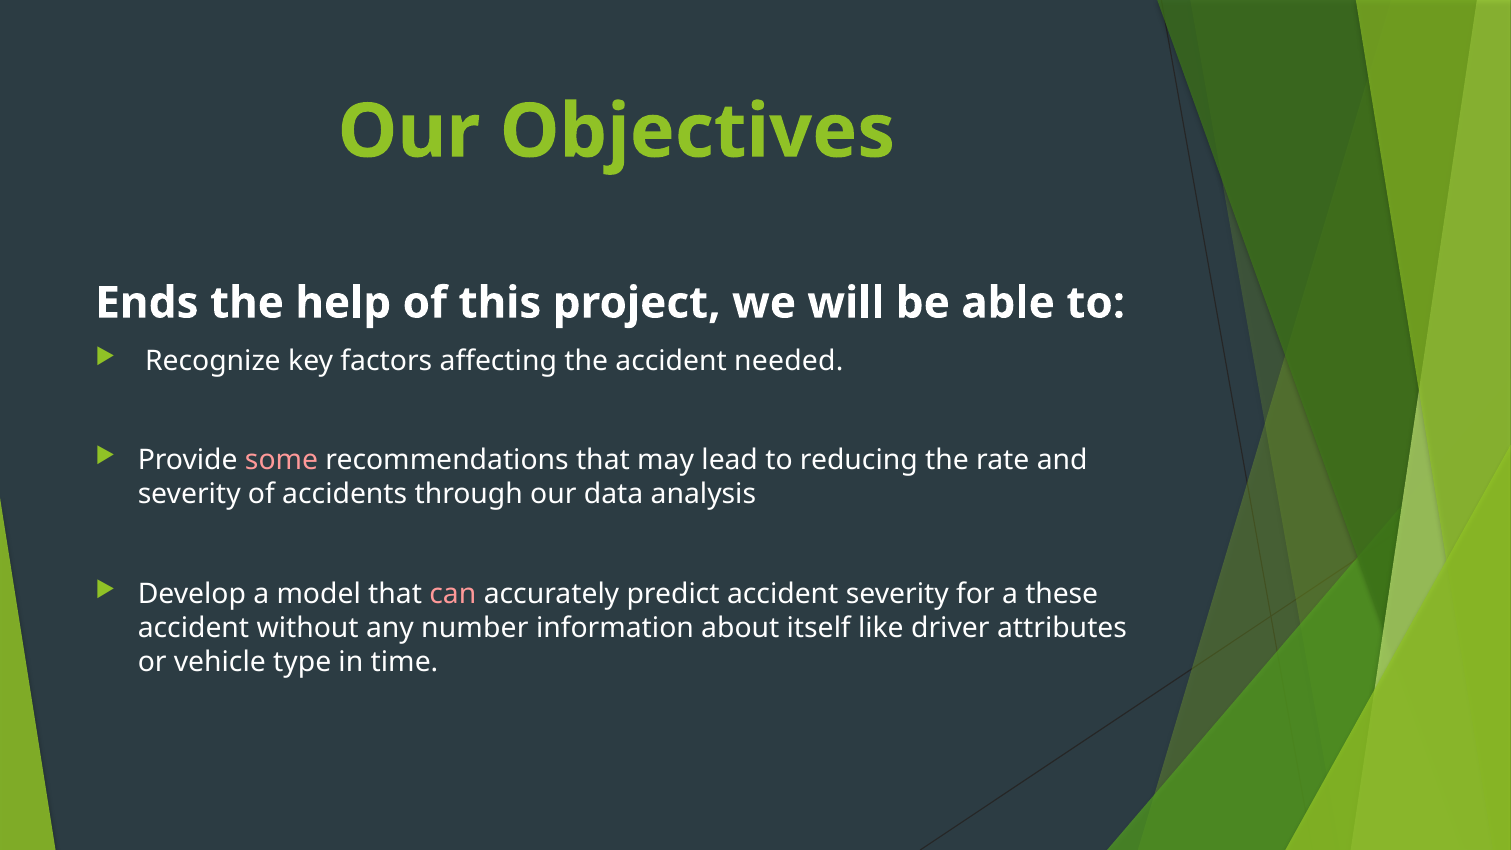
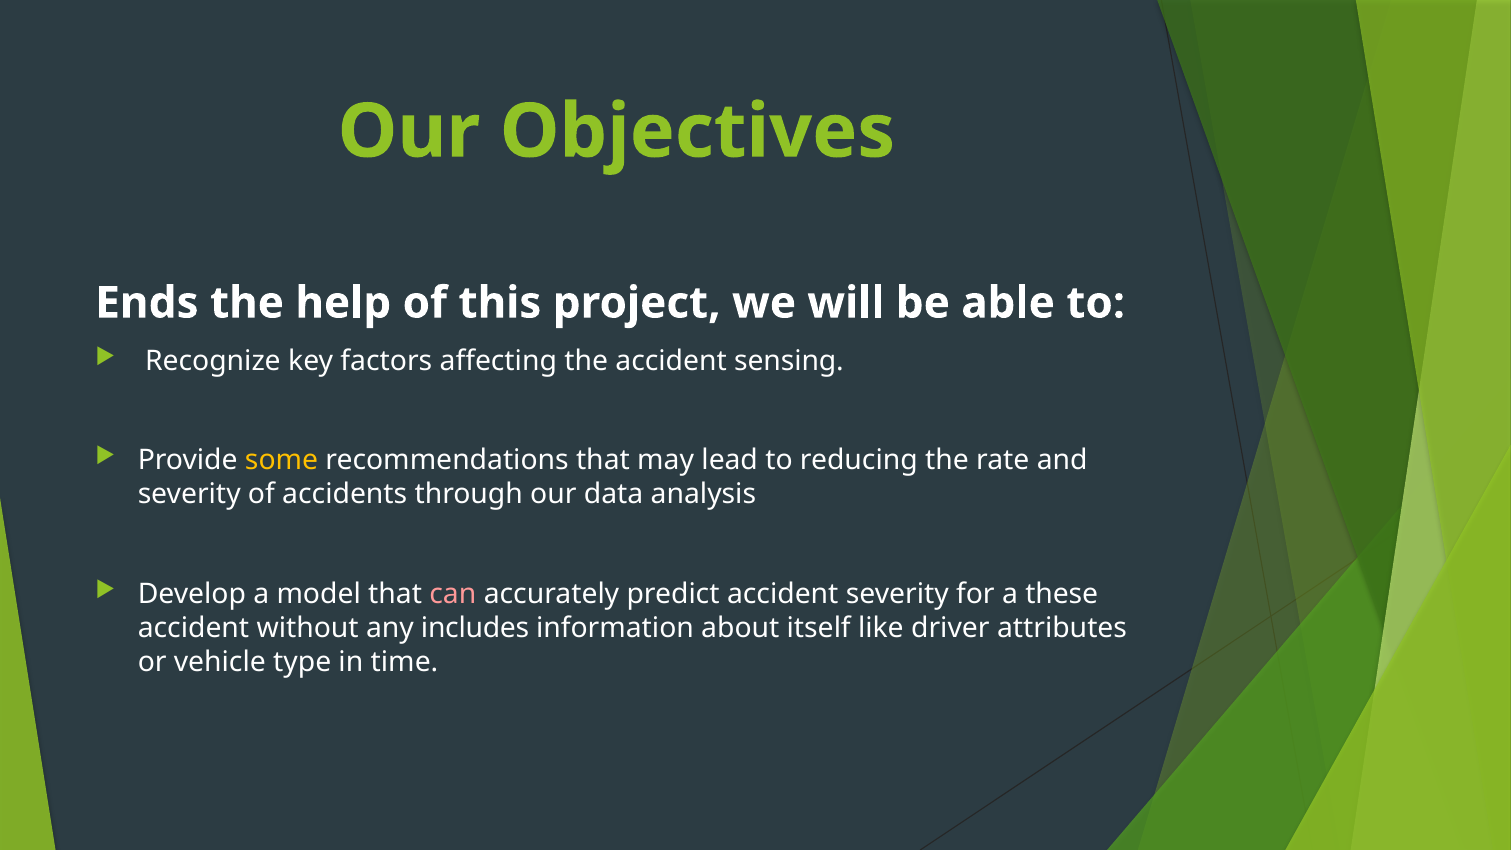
needed: needed -> sensing (789, 361)
some colour: pink -> yellow (282, 461)
number: number -> includes (475, 628)
